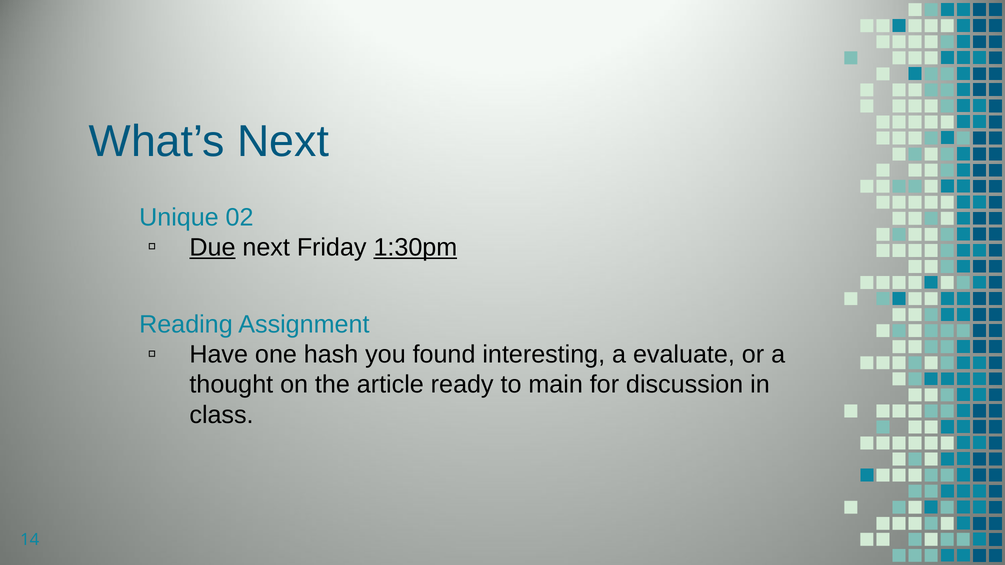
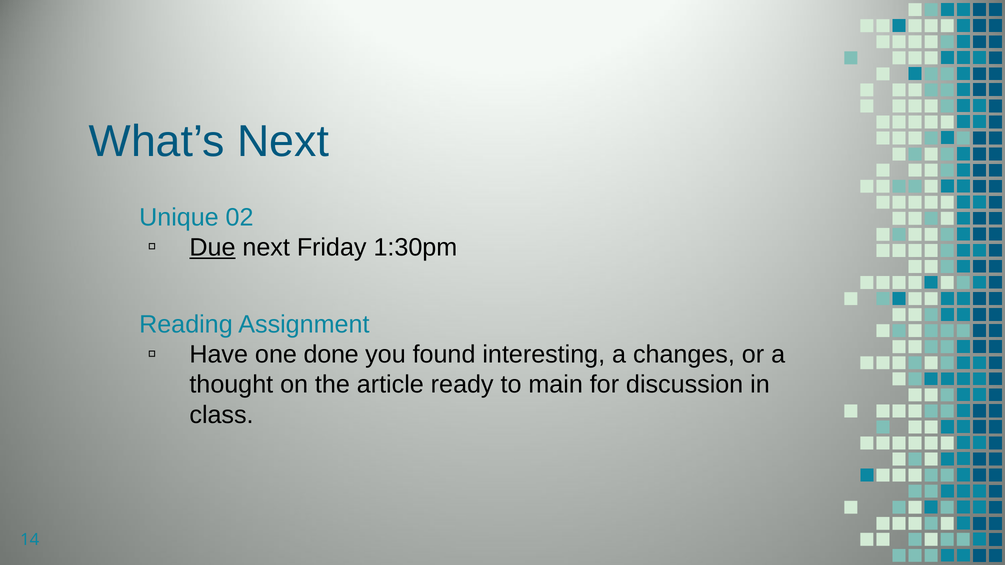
1:30pm underline: present -> none (415, 248)
hash: hash -> done (331, 355)
evaluate: evaluate -> changes (684, 355)
